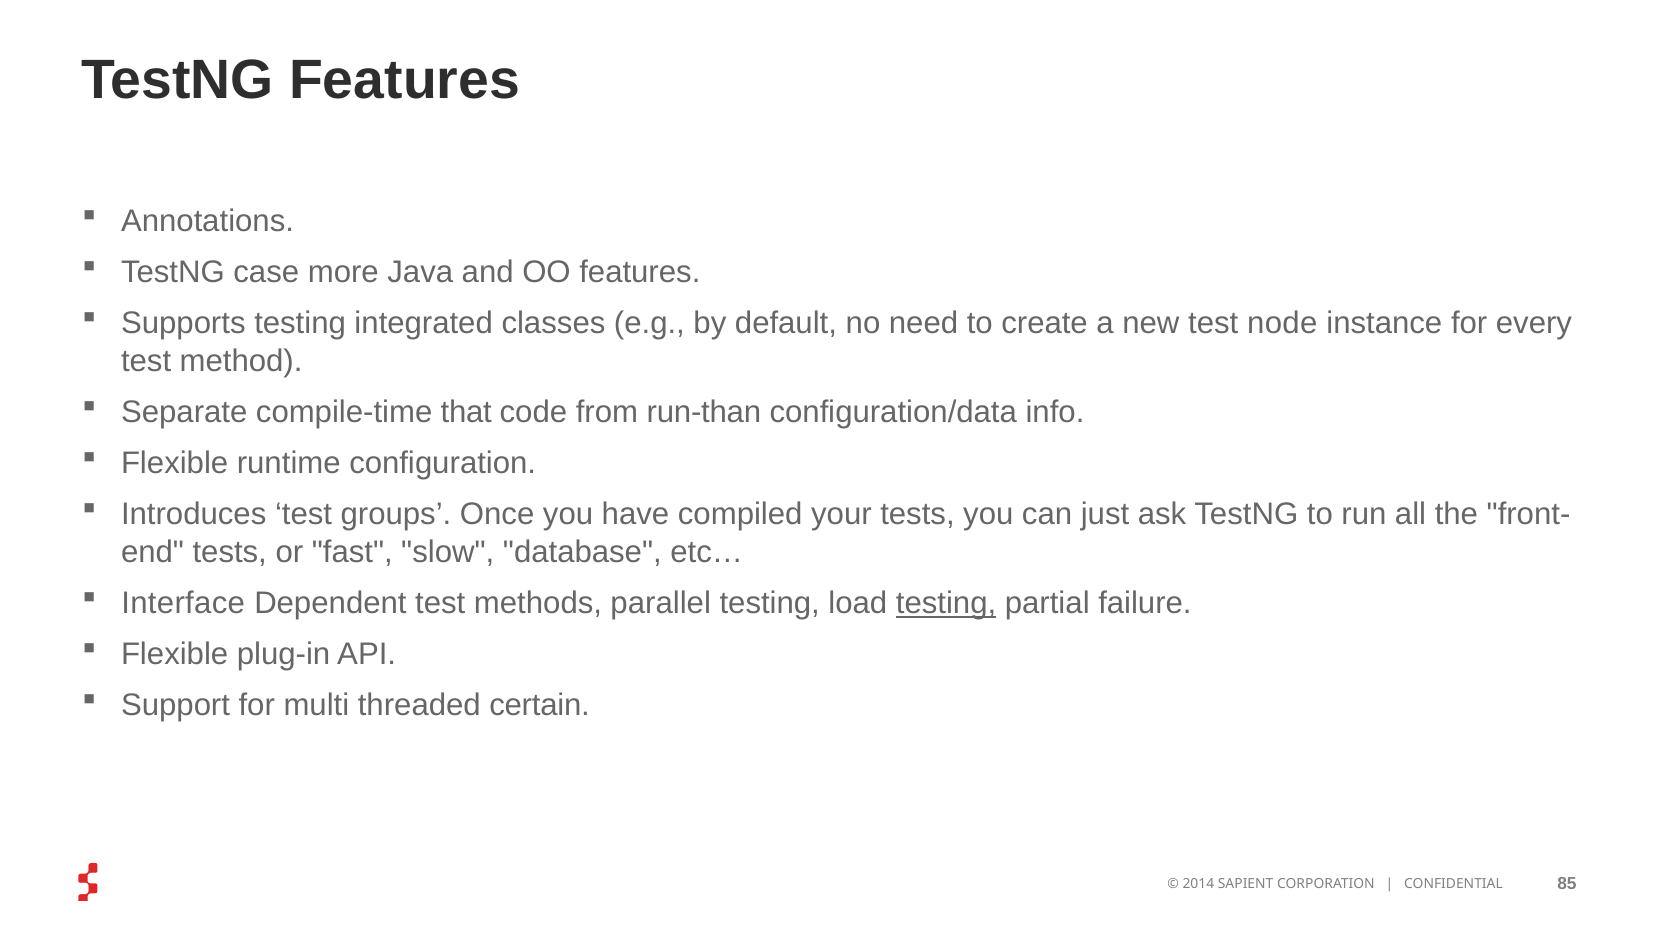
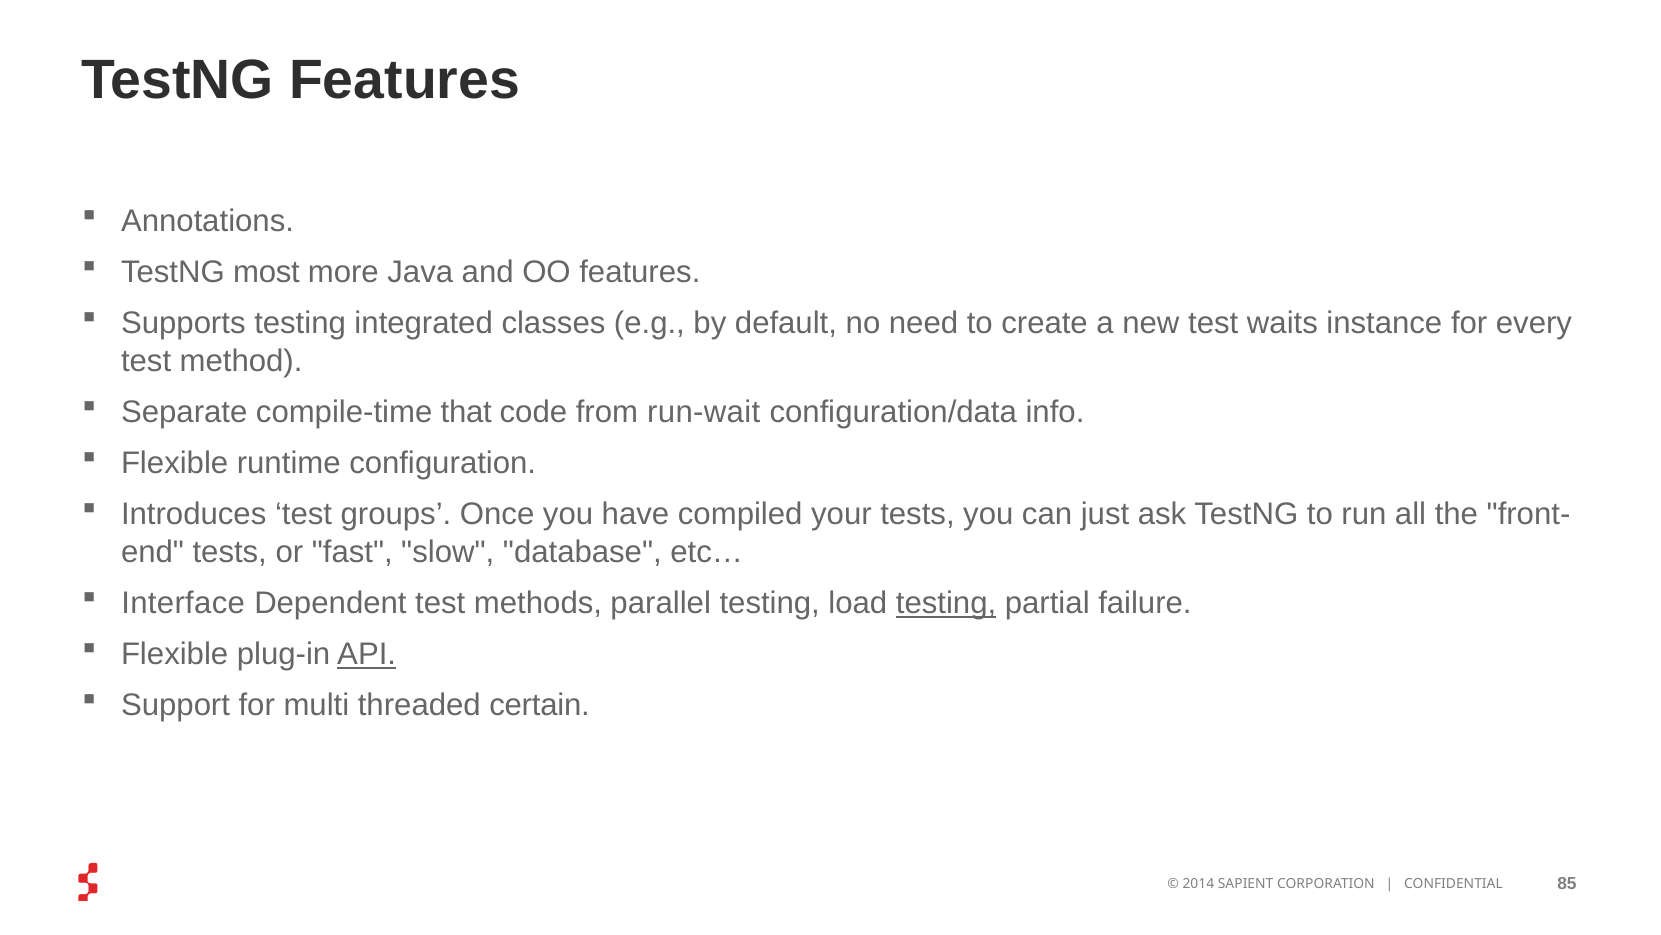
case: case -> most (266, 272)
node: node -> waits (1282, 323)
run-than: run-than -> run-wait (704, 412)
API underline: none -> present (367, 654)
